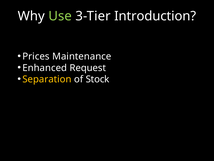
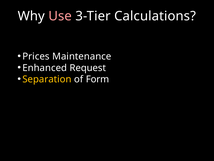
Use colour: light green -> pink (60, 16)
Introduction: Introduction -> Calculations (155, 16)
Stock: Stock -> Form (98, 79)
